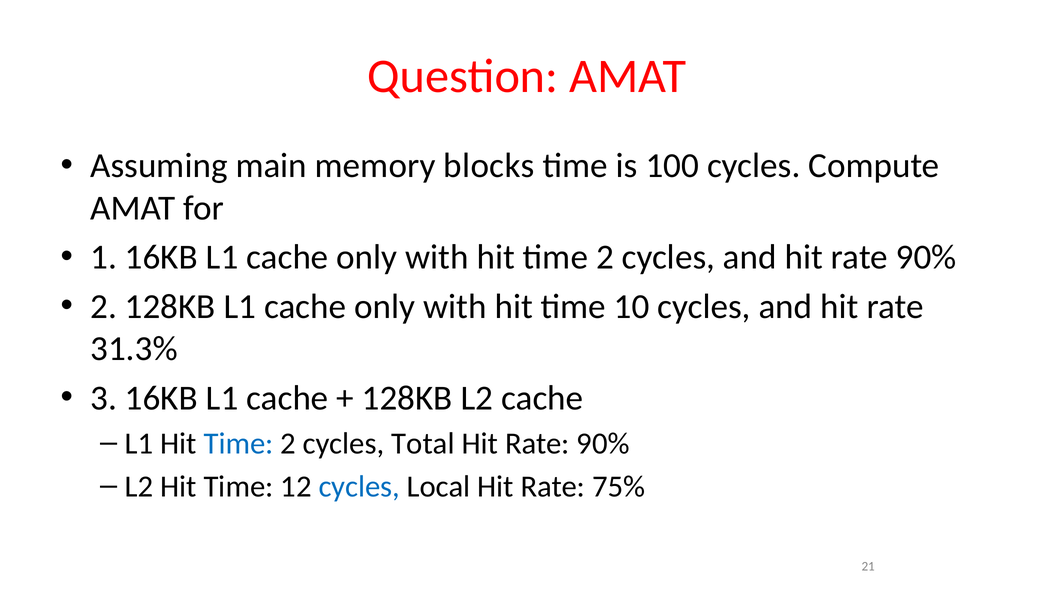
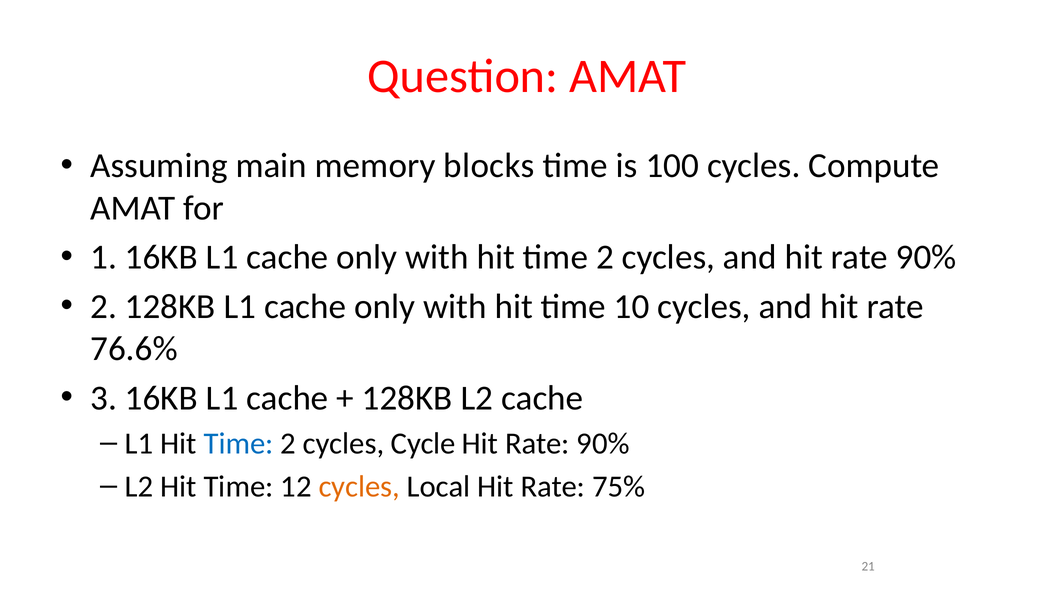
31.3%: 31.3% -> 76.6% (134, 349)
Total: Total -> Cycle (423, 443)
cycles colour: blue -> orange (359, 486)
